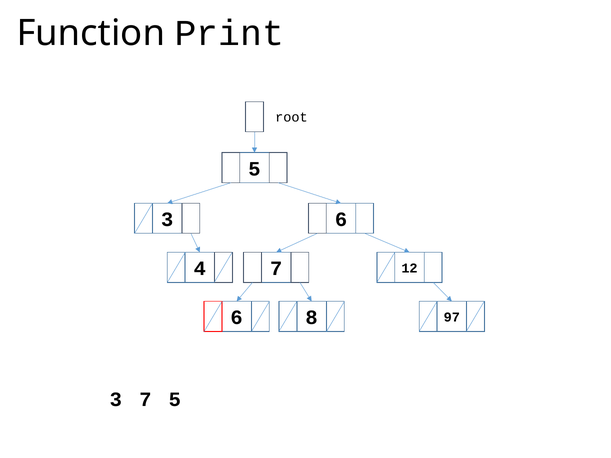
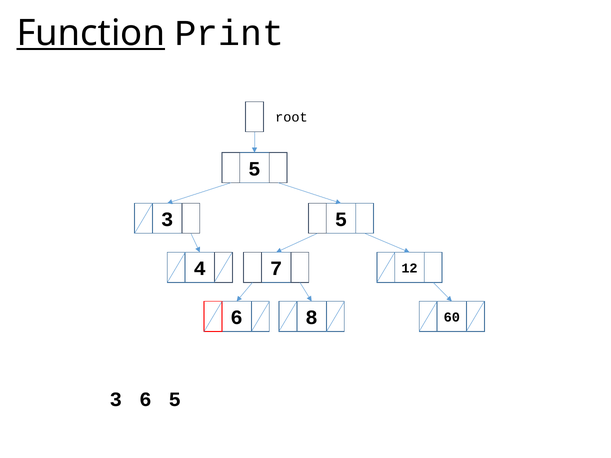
Function underline: none -> present (91, 33)
3 6: 6 -> 5 (341, 220)
97: 97 -> 60 (452, 317)
3 7: 7 -> 6 (145, 400)
